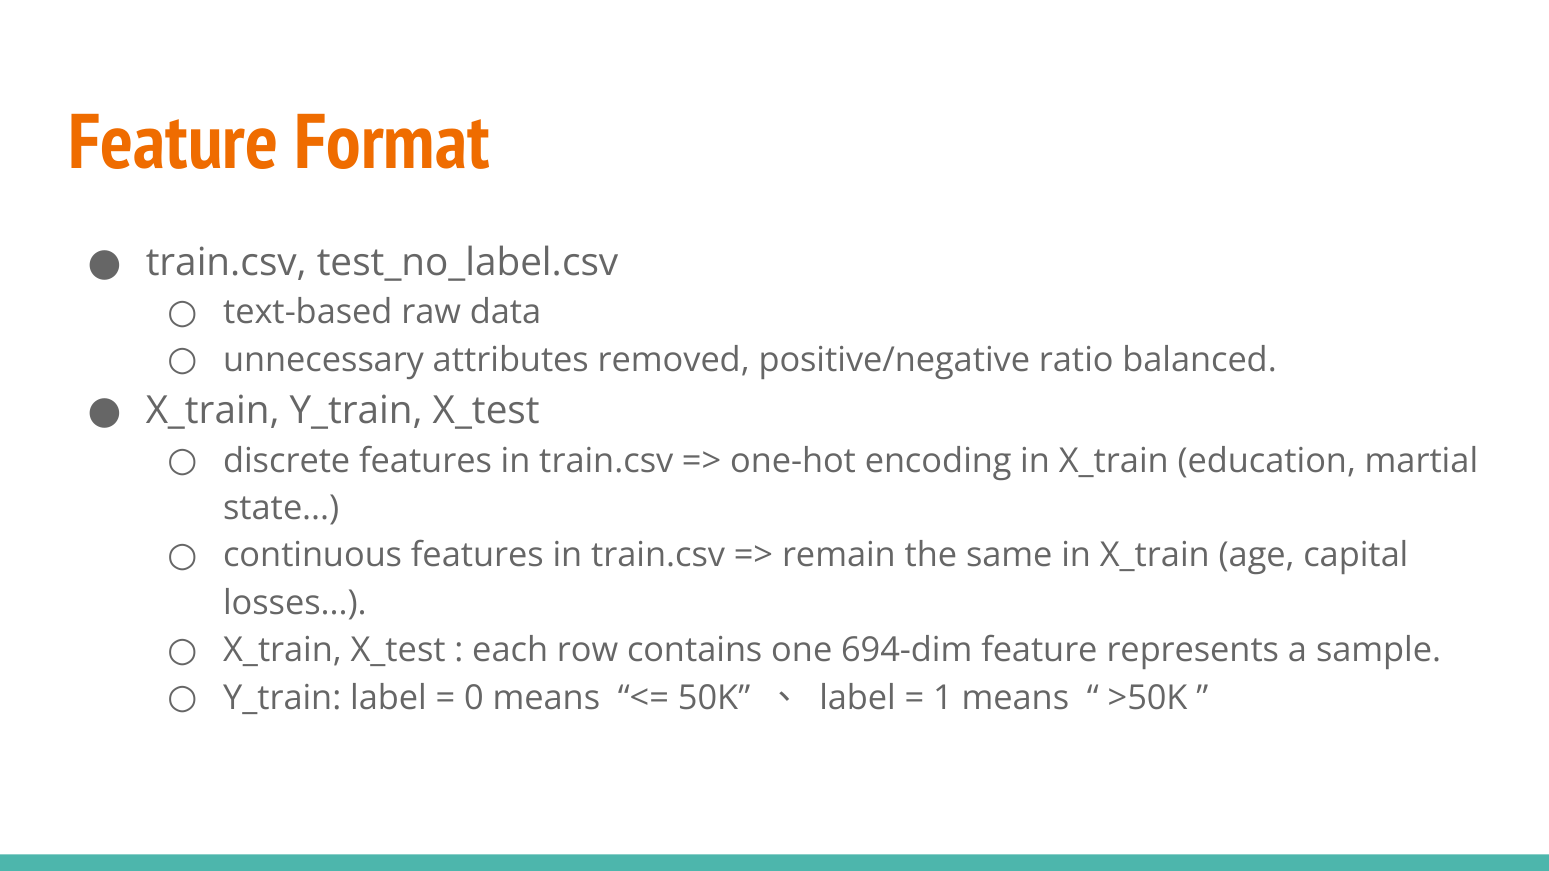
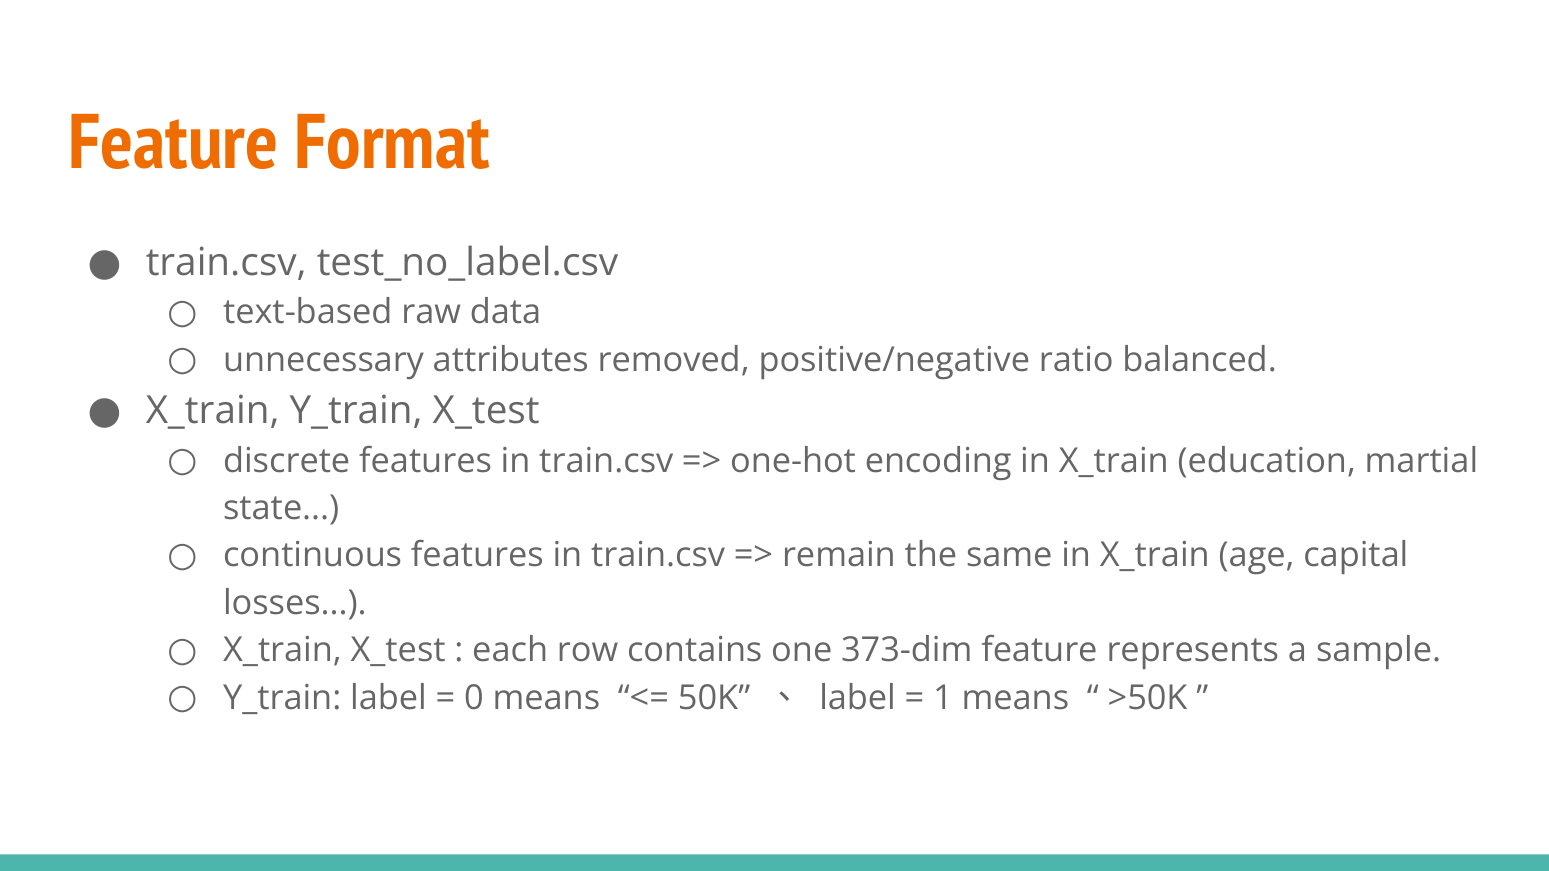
694-dim: 694-dim -> 373-dim (907, 651)
